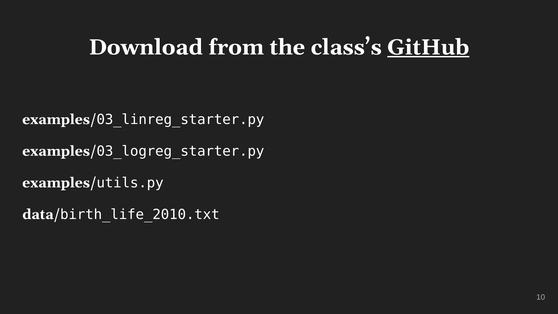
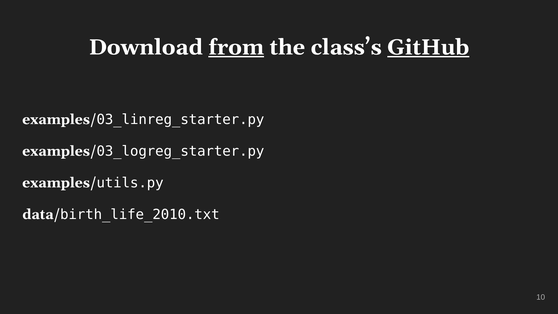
from underline: none -> present (236, 47)
